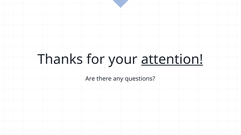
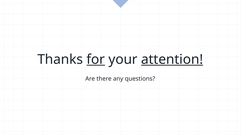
for underline: none -> present (96, 60)
